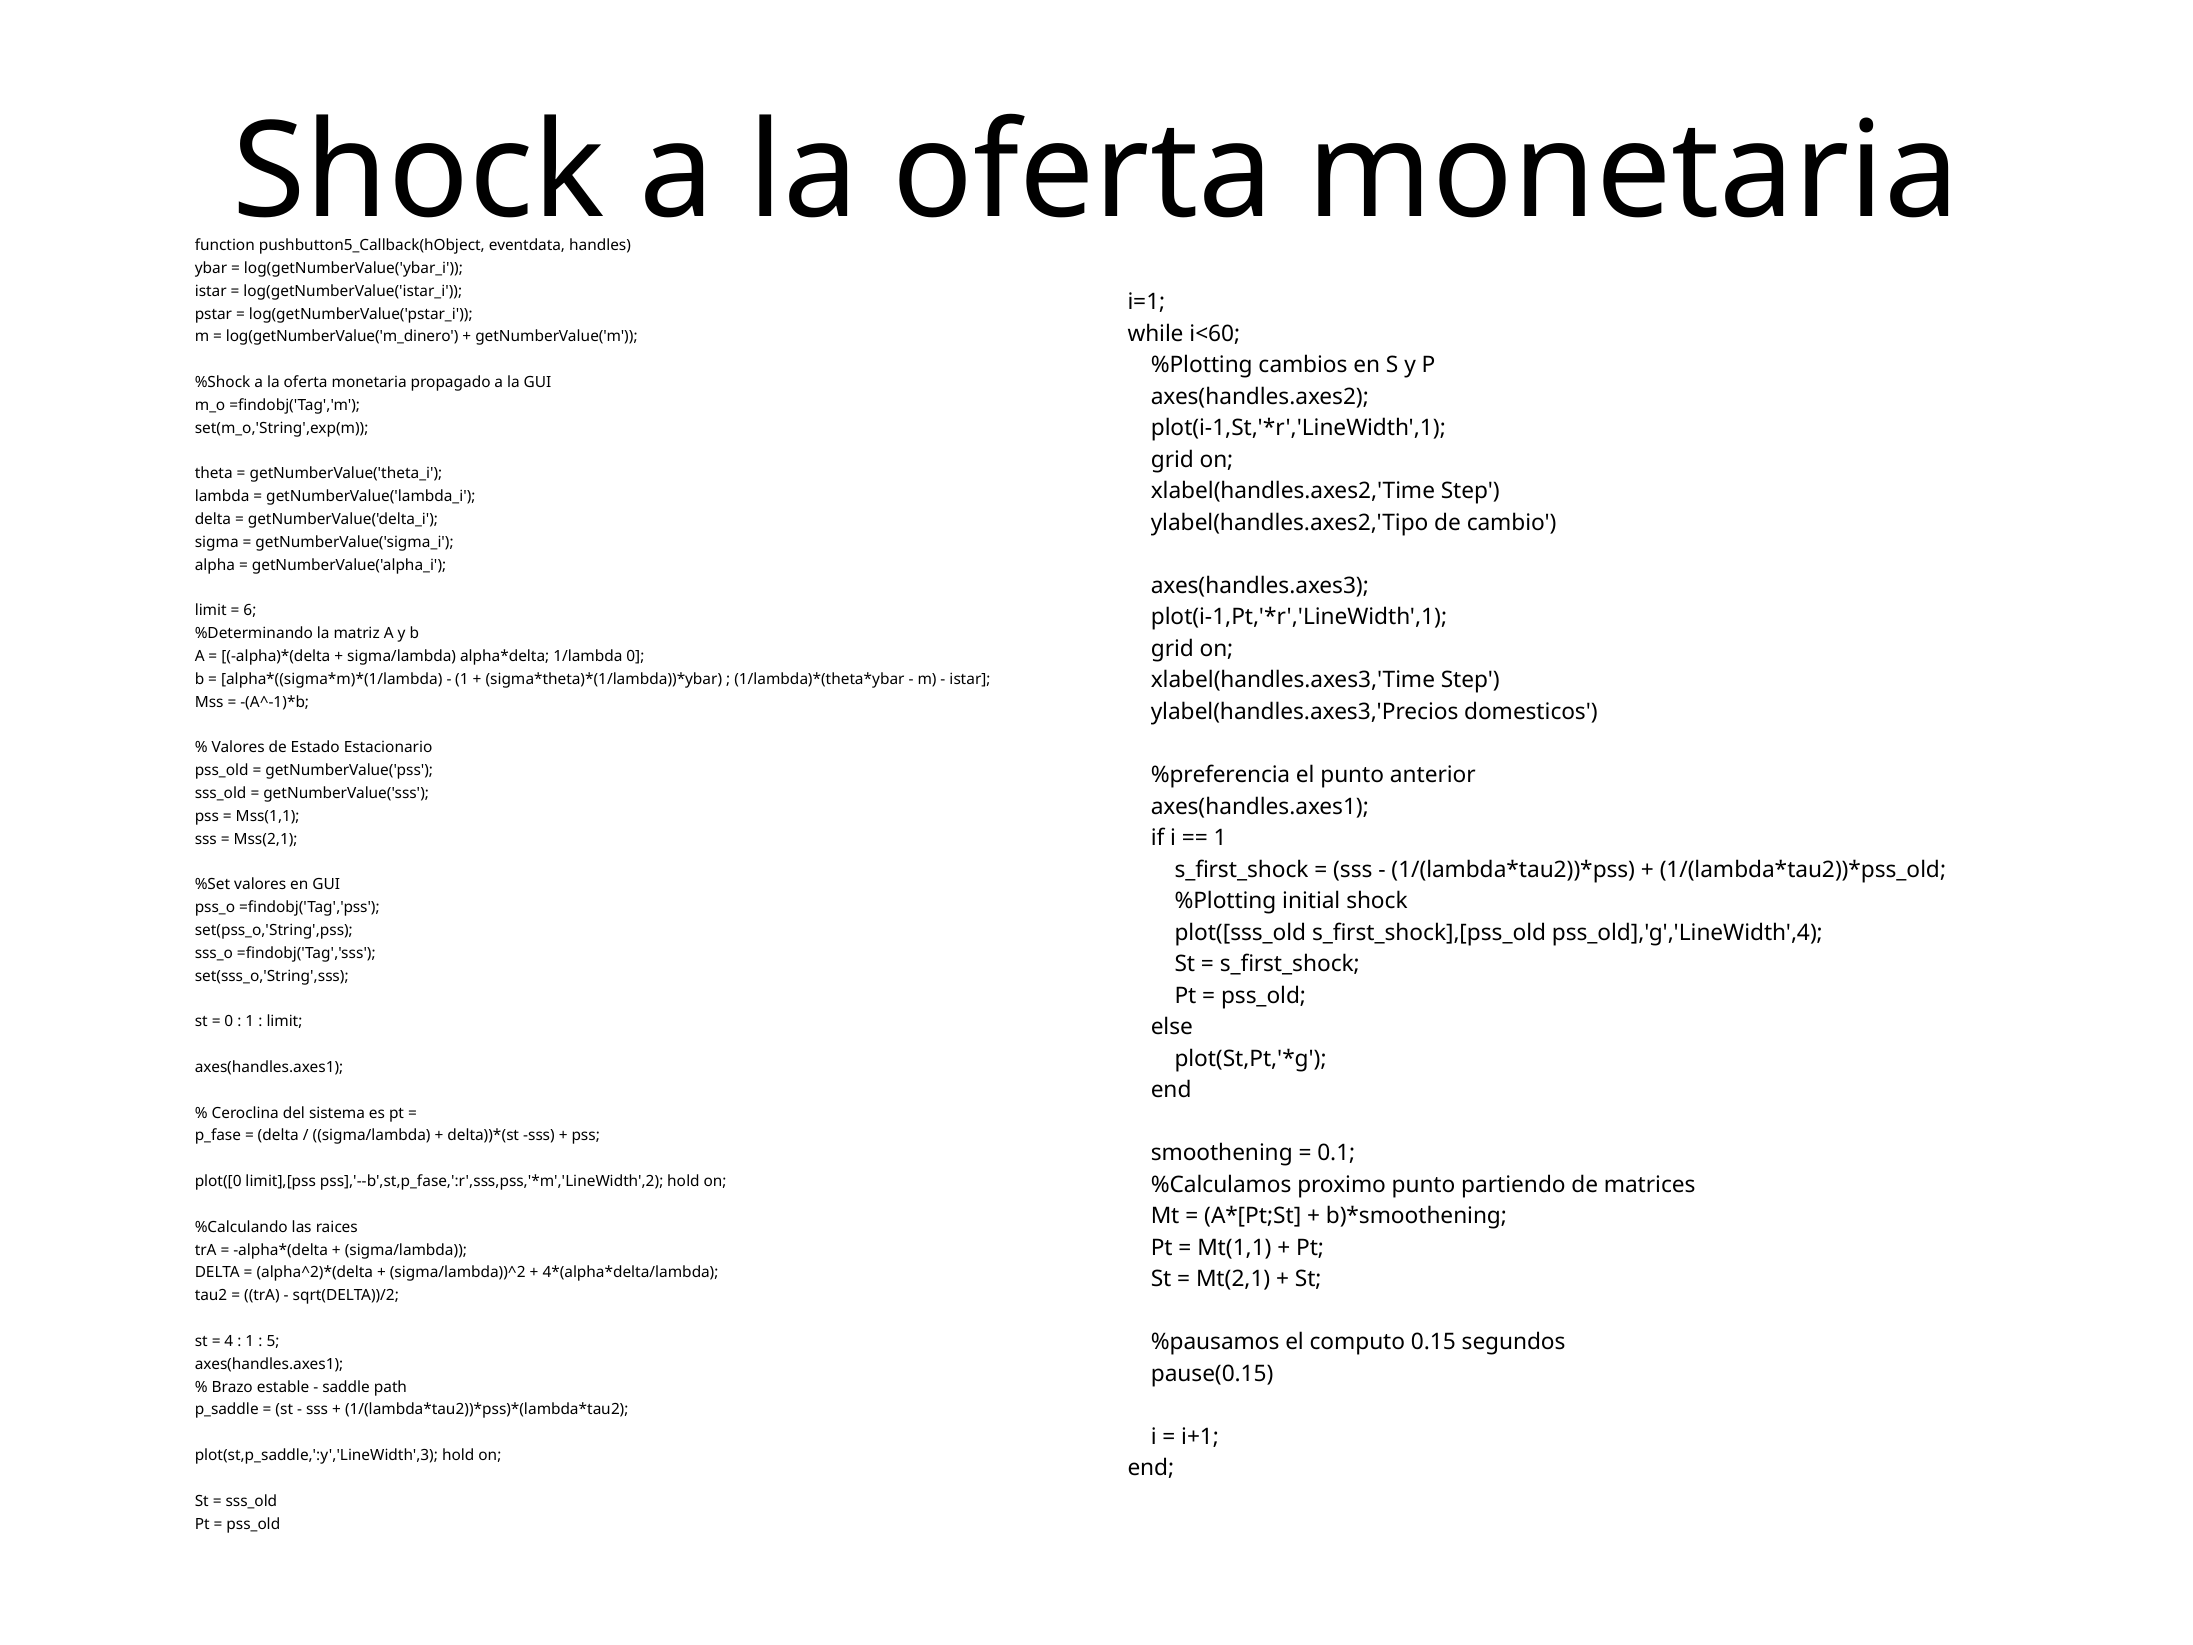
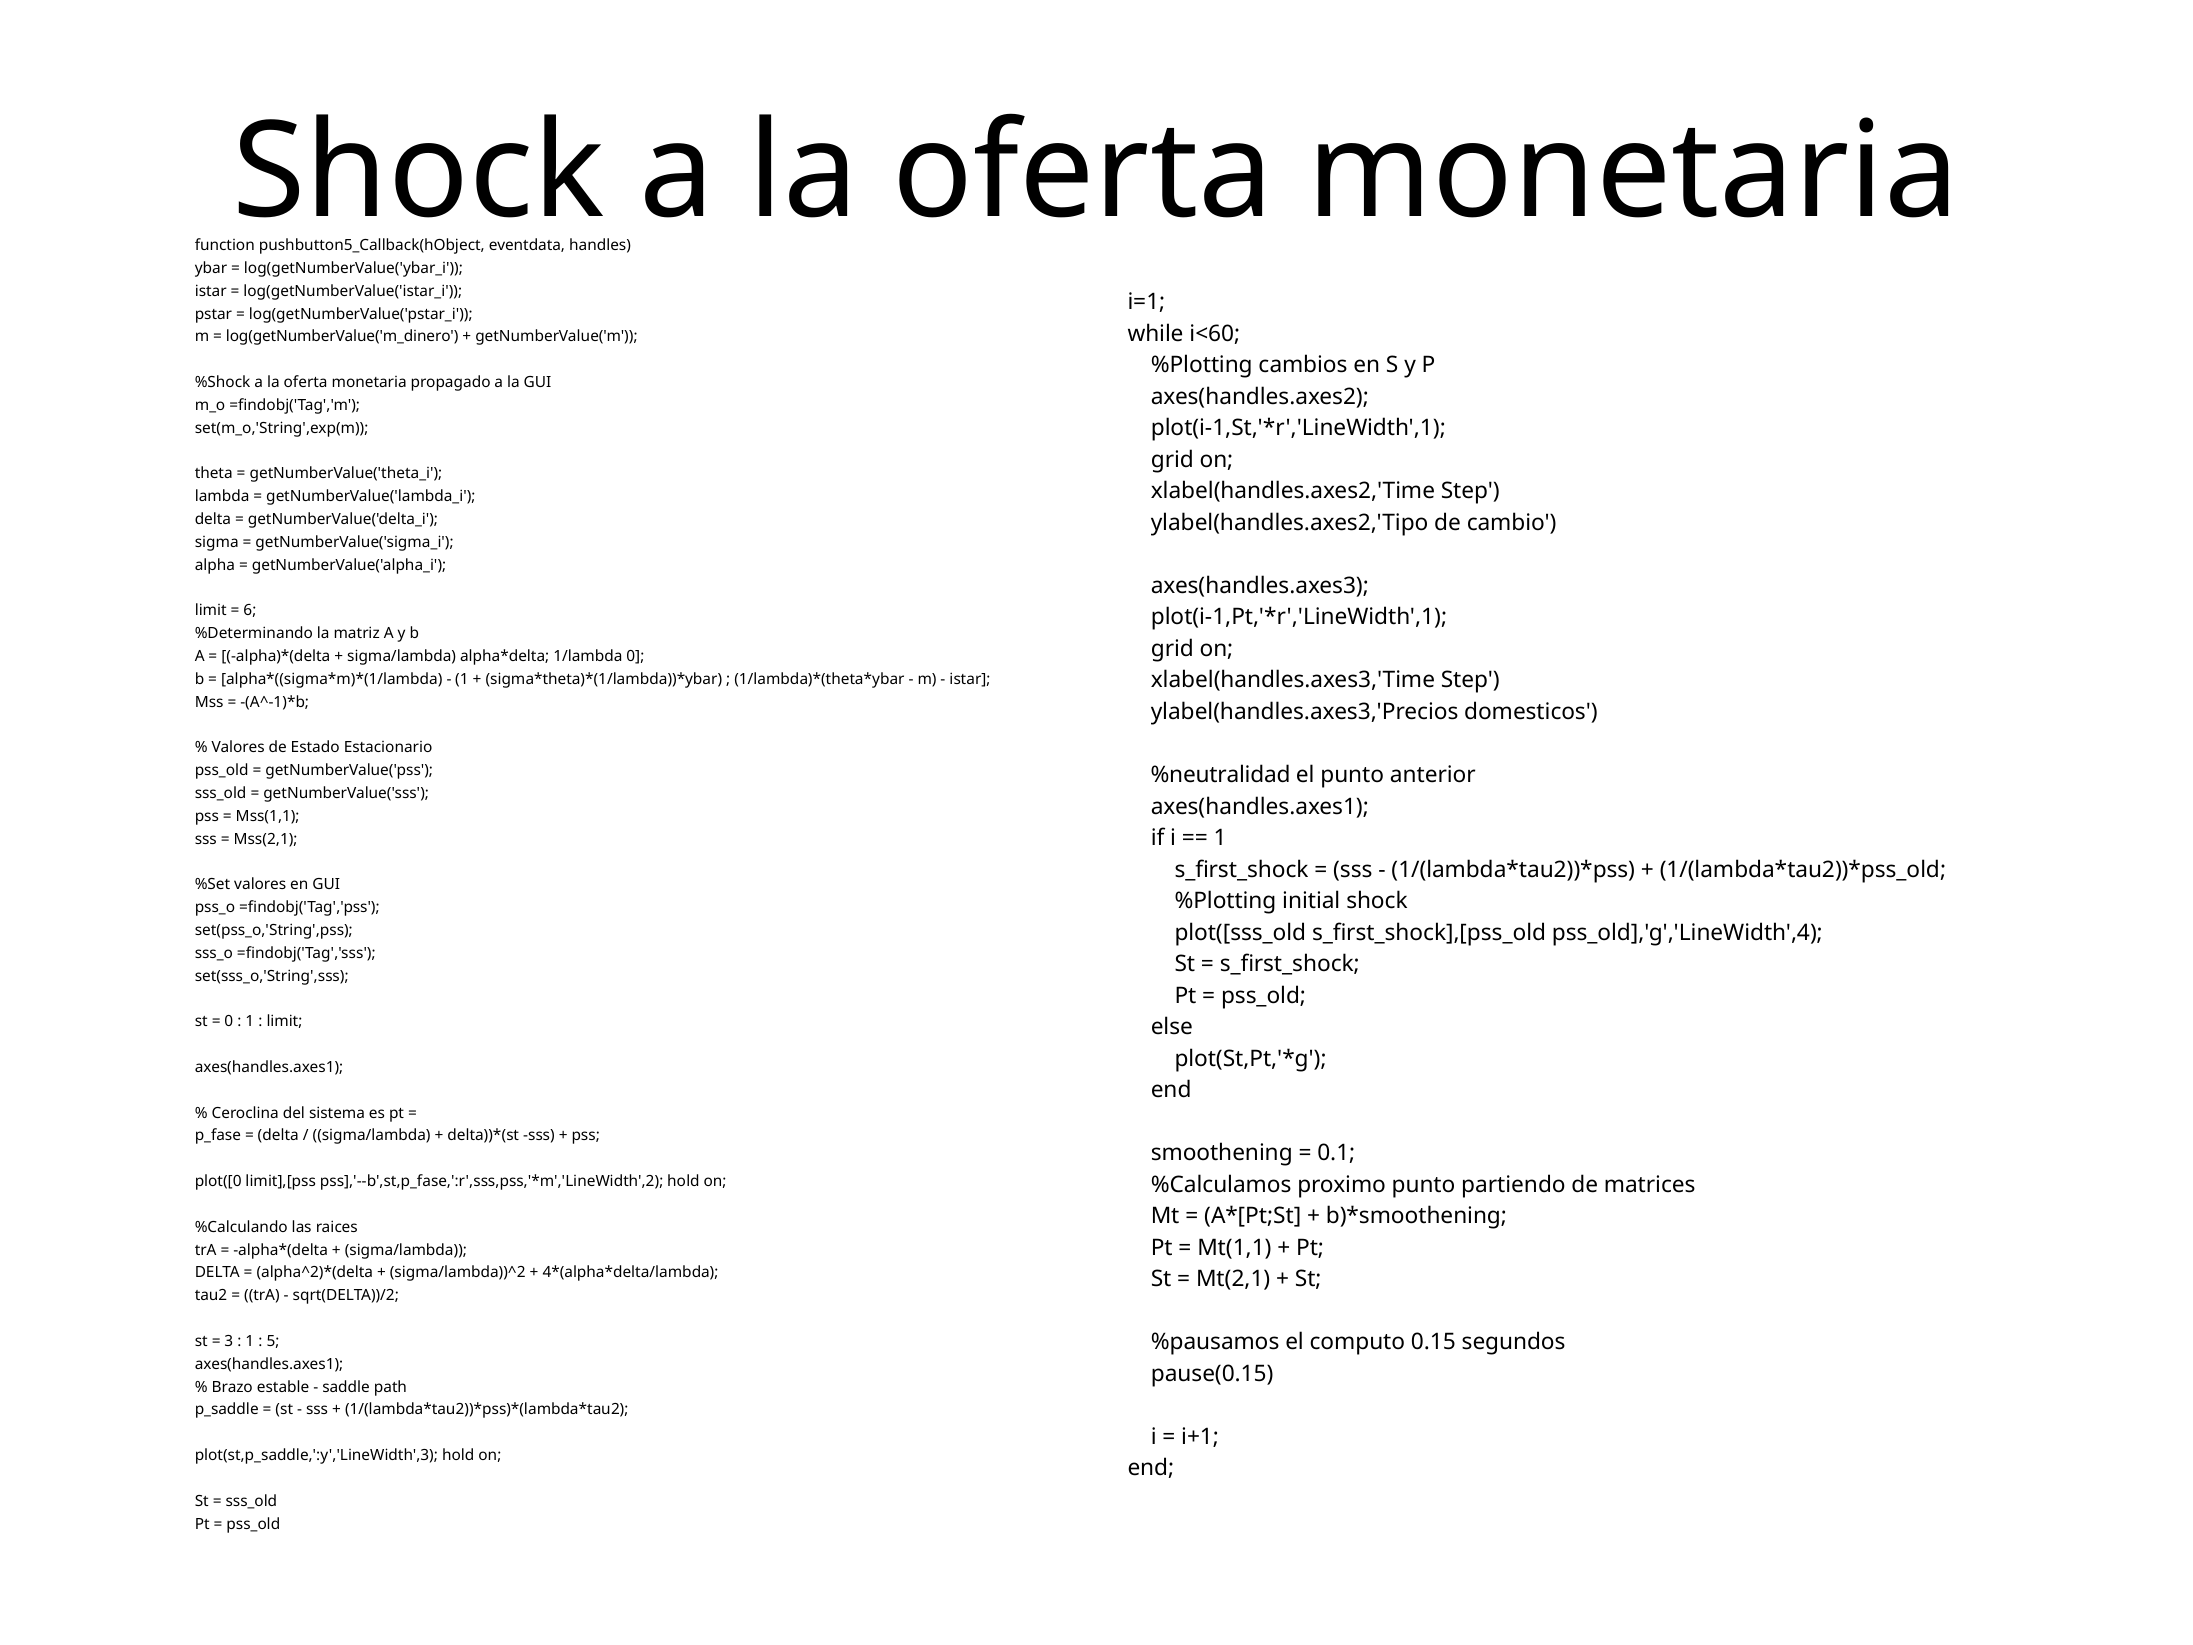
%preferencia: %preferencia -> %neutralidad (1221, 775)
4: 4 -> 3 (229, 1341)
